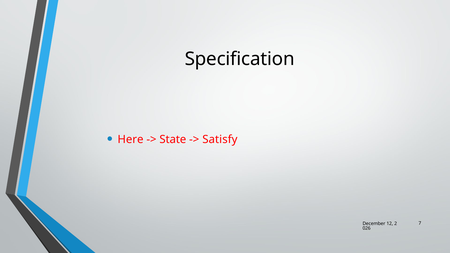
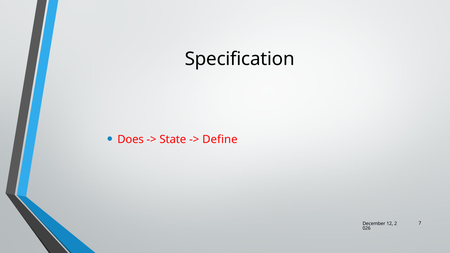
Here: Here -> Does (131, 139)
Satisfy: Satisfy -> Define (220, 139)
